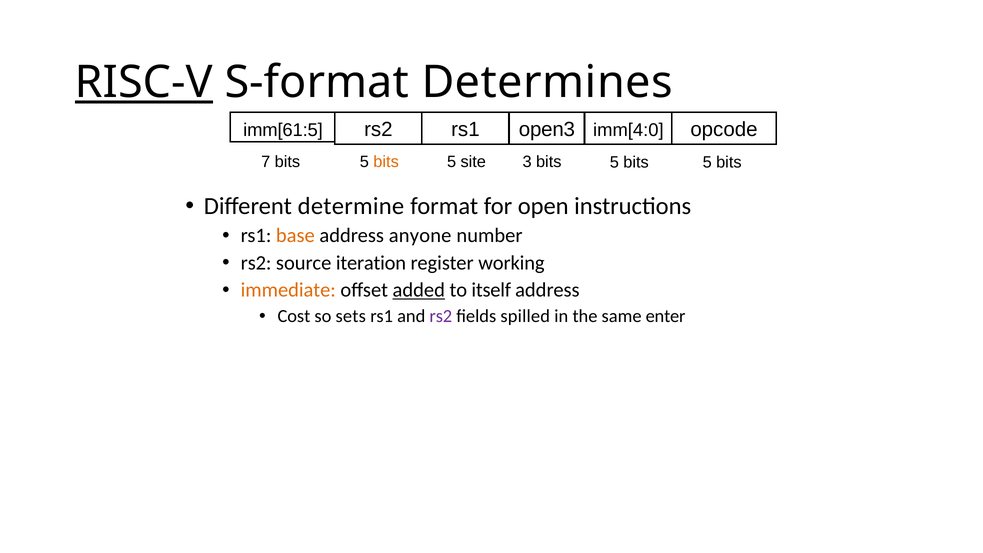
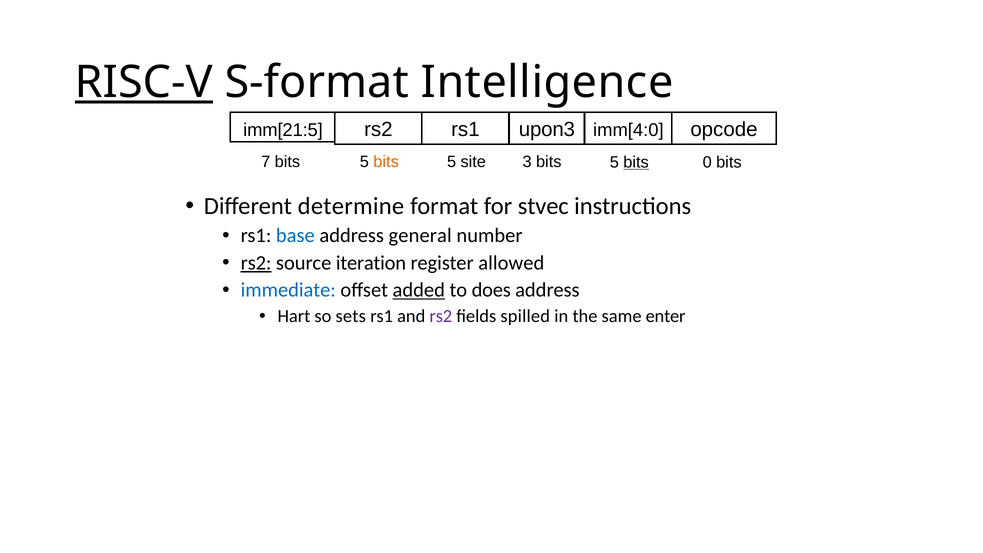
Determines: Determines -> Intelligence (547, 83)
open3: open3 -> upon3 (547, 130)
imm[61:5: imm[61:5 -> imm[21:5 (283, 130)
bits underline: none -> present (636, 162)
7 bits 5: 5 -> 0 (707, 162)
open: open -> stvec (543, 206)
base colour: orange -> blue (295, 236)
anyone: anyone -> general (420, 236)
rs2 underline: none -> present (256, 263)
working: working -> allowed (511, 263)
immediate colour: orange -> blue (288, 290)
itself: itself -> does (491, 290)
Cost: Cost -> Hart (294, 316)
